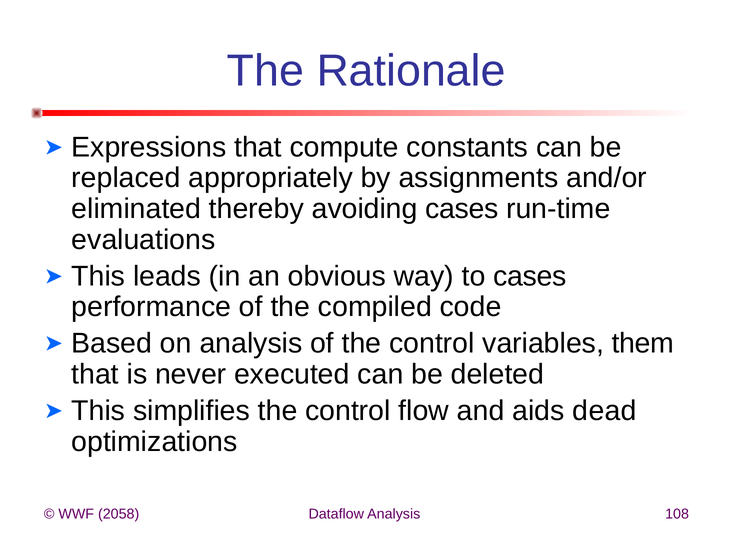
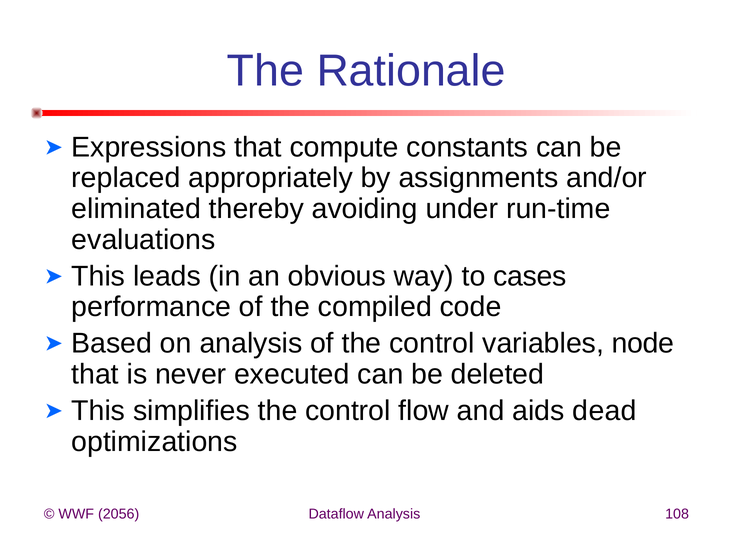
avoiding cases: cases -> under (462, 209)
them: them -> node (643, 343)
2058: 2058 -> 2056 (119, 514)
